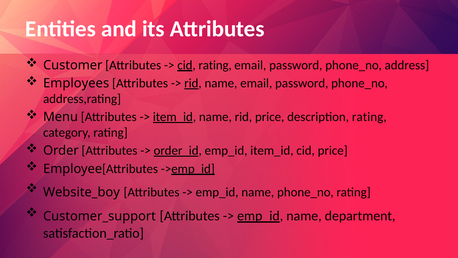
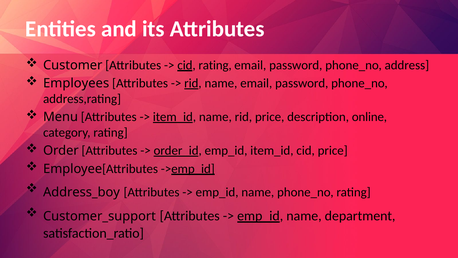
description rating: rating -> online (369, 117)
Website_boy: Website_boy -> Address_boy (81, 192)
